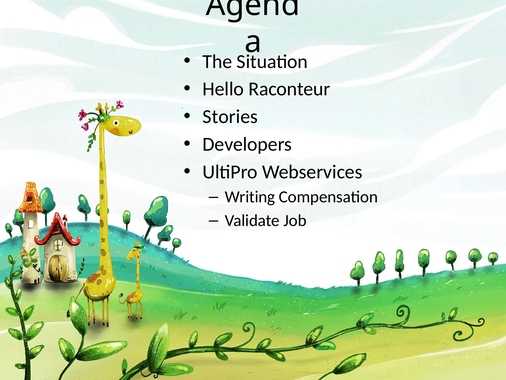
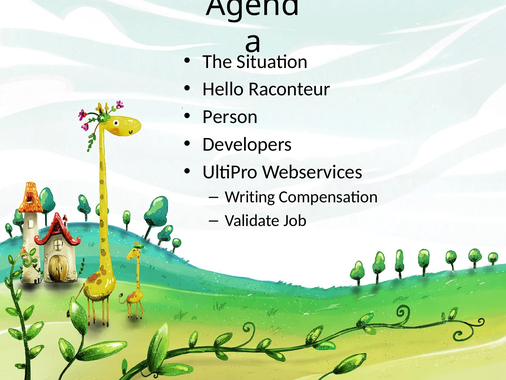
Stories: Stories -> Person (230, 117)
